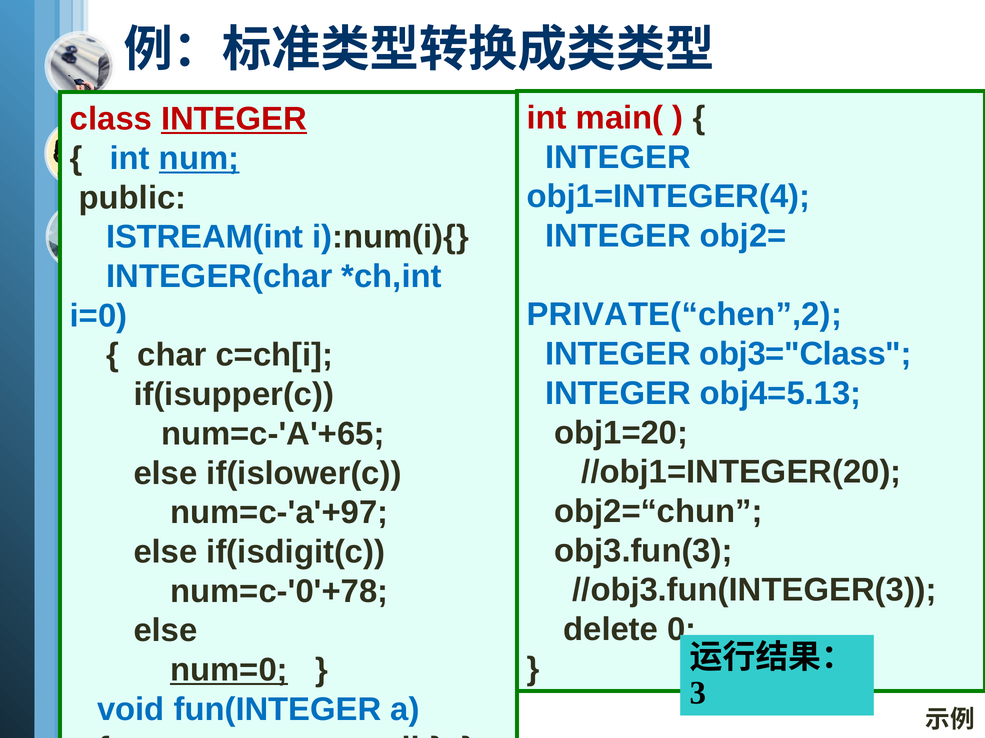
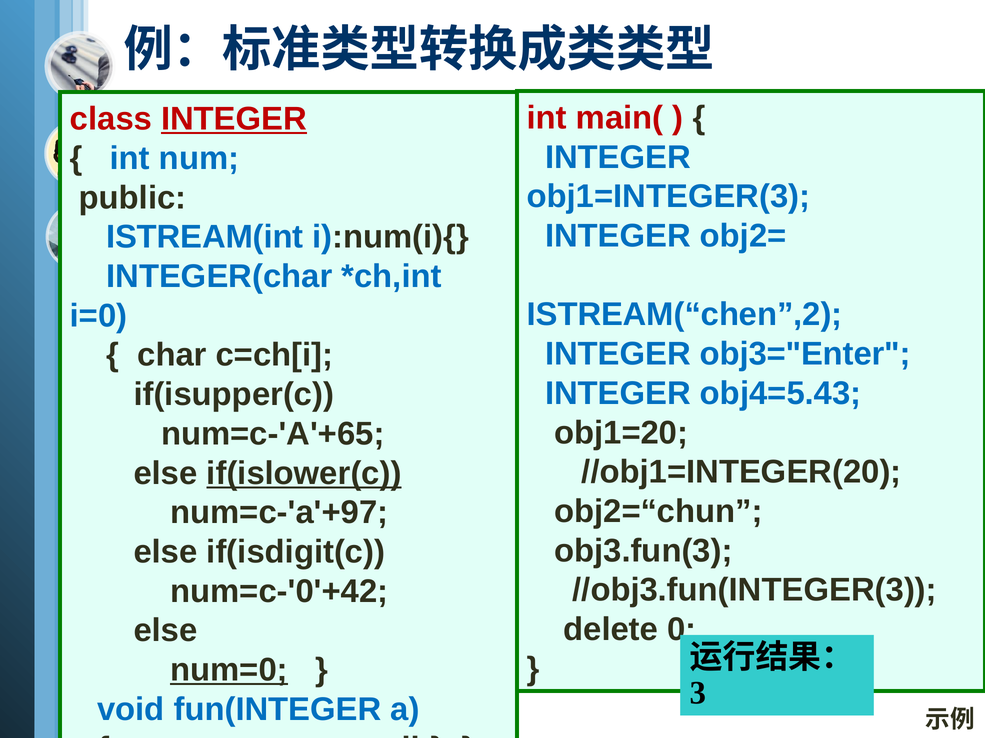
num underline: present -> none (199, 158)
obj1=INTEGER(4: obj1=INTEGER(4 -> obj1=INTEGER(3 (669, 197)
PRIVATE(“chen”,2: PRIVATE(“chen”,2 -> ISTREAM(“chen”,2 (685, 315)
obj3="Class: obj3="Class -> obj3="Enter (805, 354)
obj4=5.13: obj4=5.13 -> obj4=5.43 (781, 394)
if(islower(c underline: none -> present (304, 474)
num=c-'0'+78: num=c-'0'+78 -> num=c-'0'+42 (279, 592)
